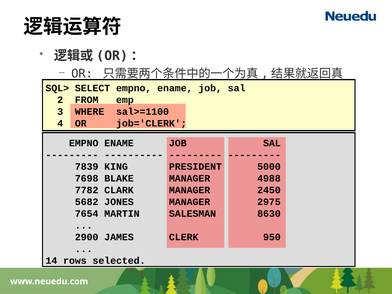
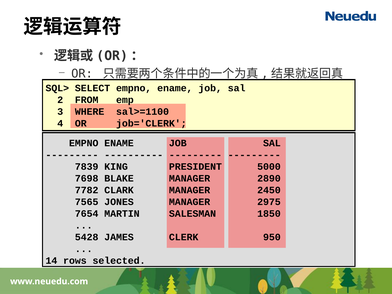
4988: 4988 -> 2890 (269, 178)
5682: 5682 -> 7565 (87, 202)
8630: 8630 -> 1850 (269, 214)
2900: 2900 -> 5428 (87, 237)
